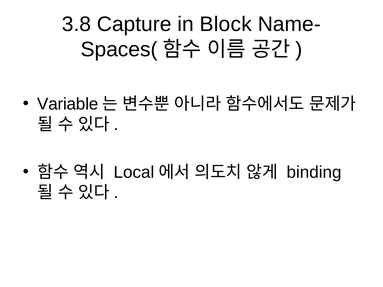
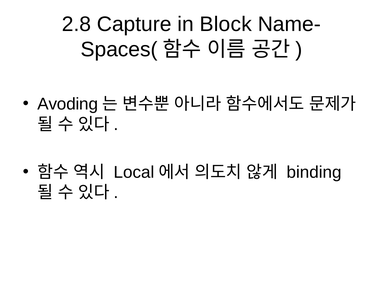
3.8: 3.8 -> 2.8 (77, 24)
Variable: Variable -> Avoding (68, 104)
